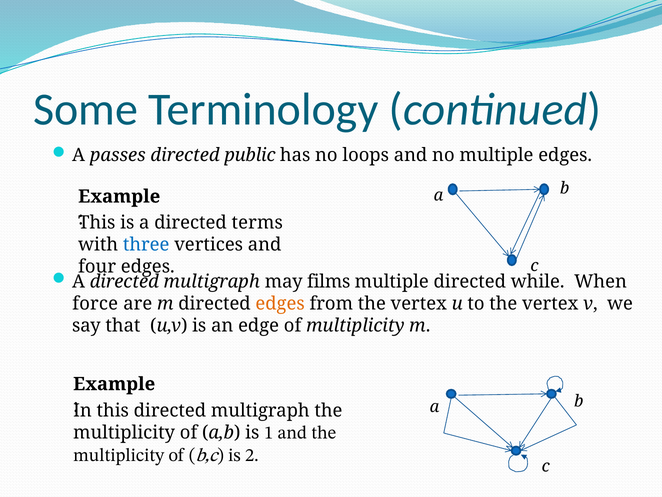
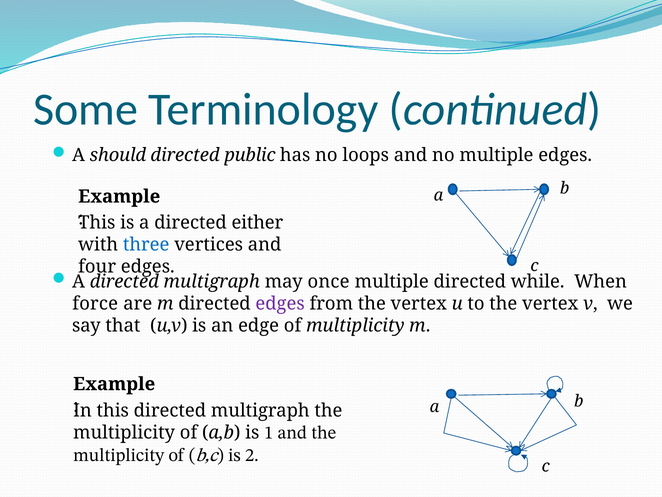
passes: passes -> should (118, 155)
terms: terms -> either (257, 222)
films: films -> once (329, 281)
edges colour: orange -> purple (280, 303)
